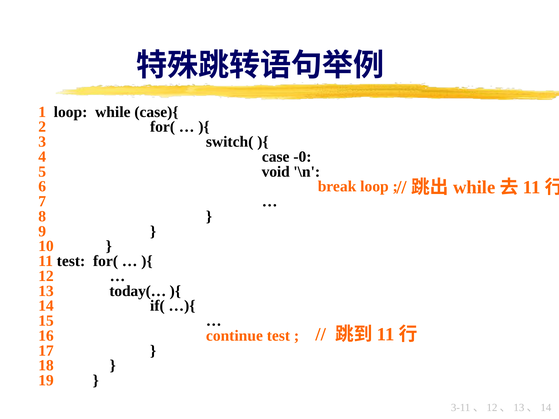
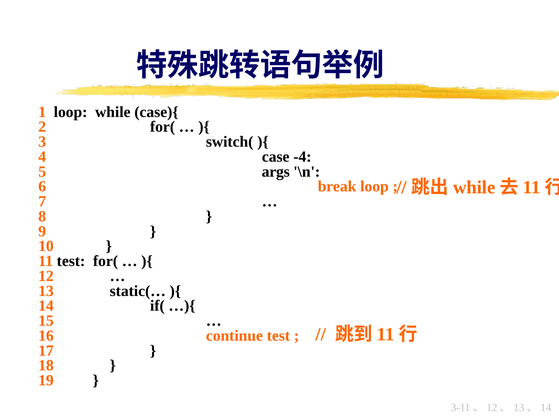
-0: -0 -> -4 (302, 157)
void: void -> args (276, 172)
today(…: today(… -> static(… (138, 291)
